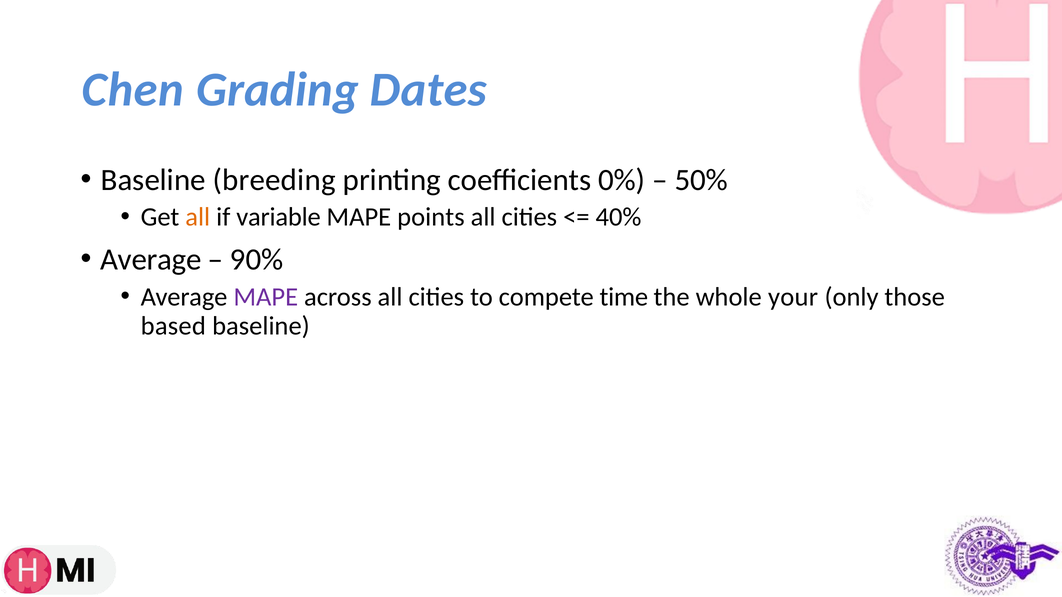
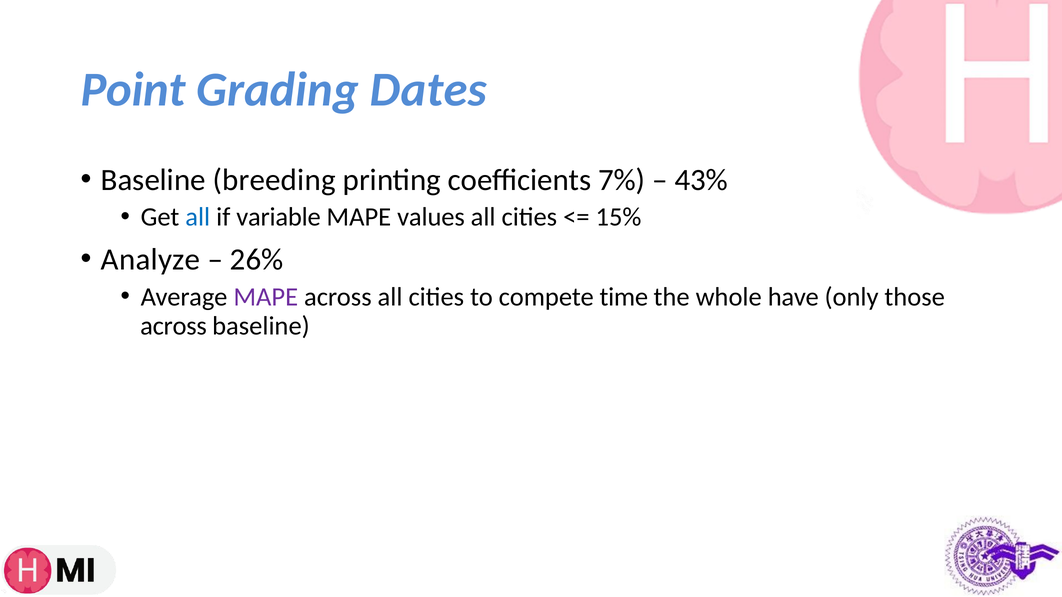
Chen: Chen -> Point (133, 90)
0%: 0% -> 7% (622, 180)
50%: 50% -> 43% (701, 180)
all colour: orange -> blue (198, 217)
points: points -> values (431, 217)
40%: 40% -> 15% (618, 217)
Average: Average -> Analyze (151, 260)
90%: 90% -> 26% (257, 260)
your: your -> have (793, 297)
based: based -> across (174, 326)
